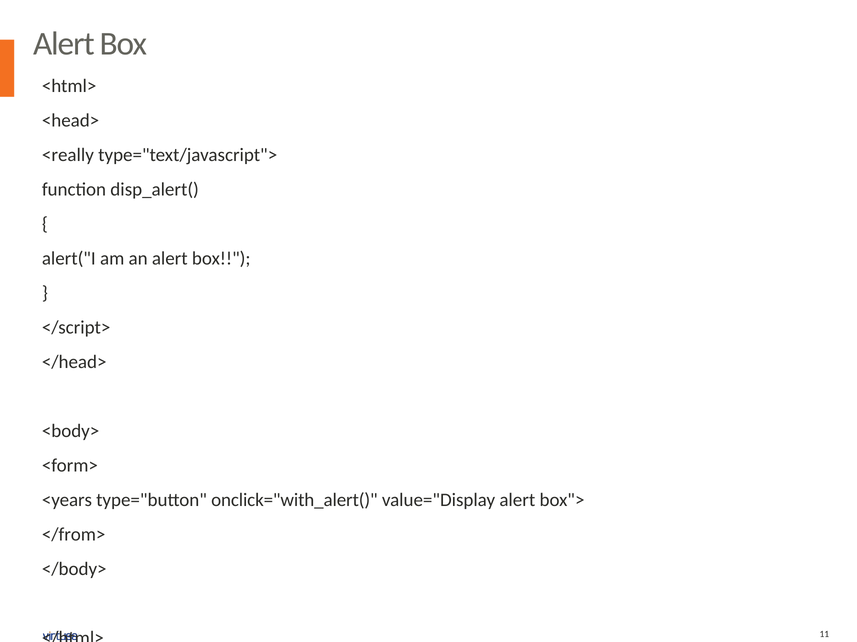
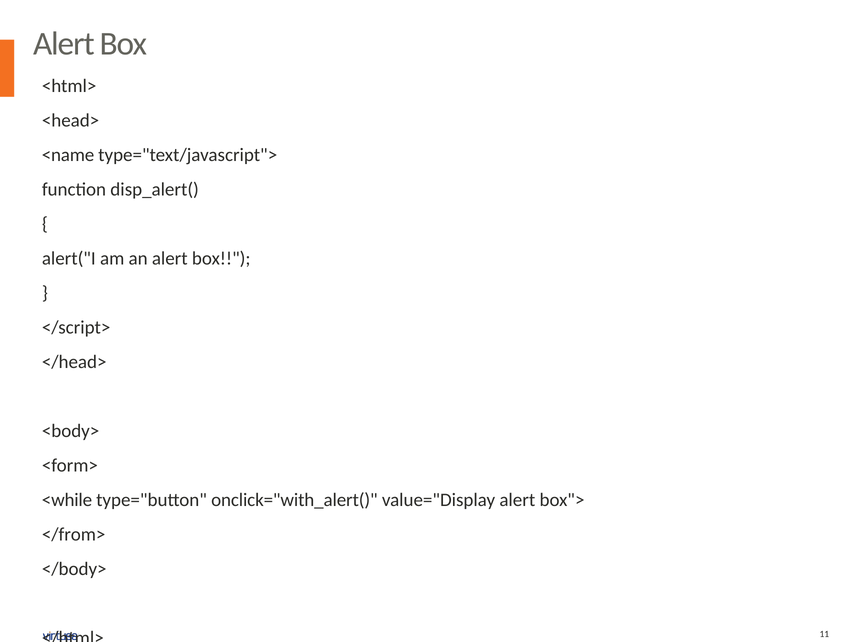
<really: <really -> <name (68, 155)
<years: <years -> <while (67, 500)
